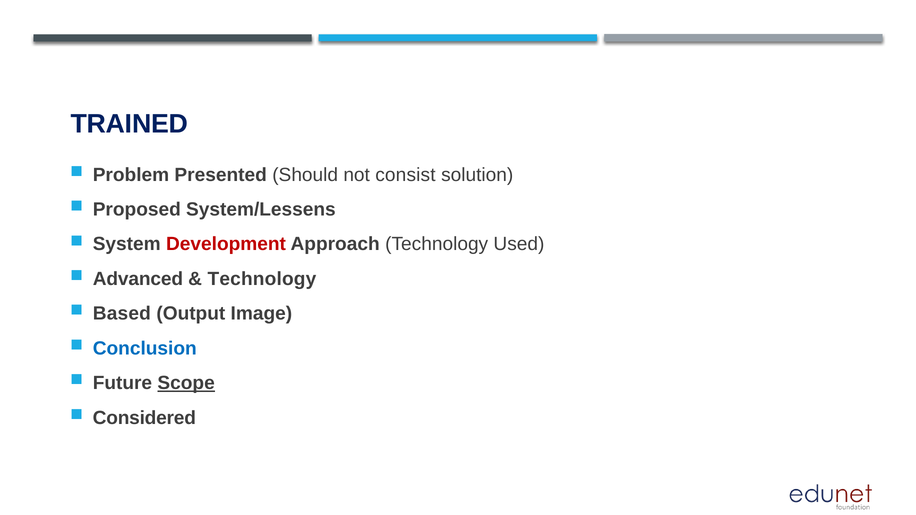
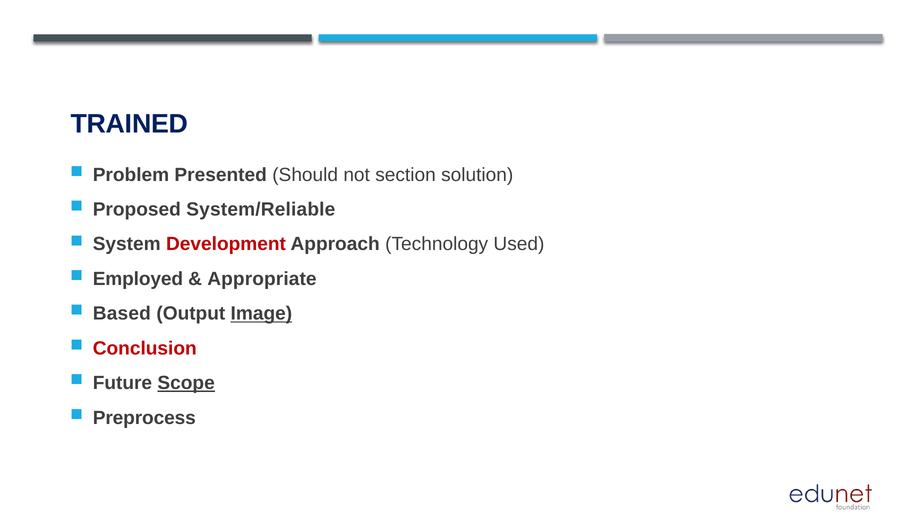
consist: consist -> section (406, 175)
System/Lessens: System/Lessens -> System/Reliable (261, 210)
Advanced: Advanced -> Employed (138, 279)
Technology: Technology -> Appropriate (262, 279)
Image underline: none -> present (261, 314)
Conclusion colour: blue -> red (145, 349)
Considered: Considered -> Preprocess (144, 418)
